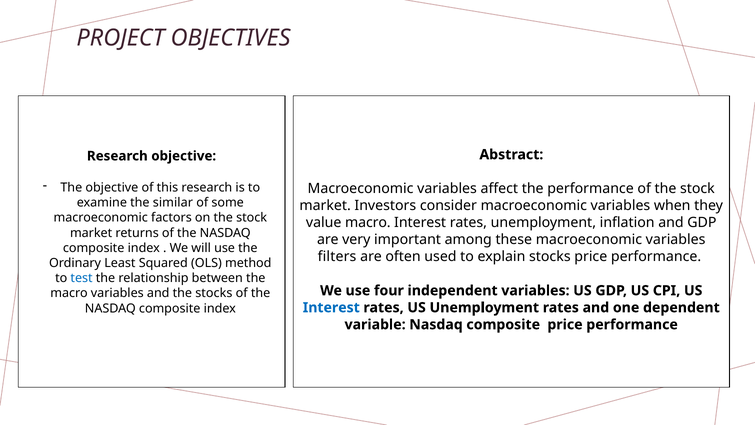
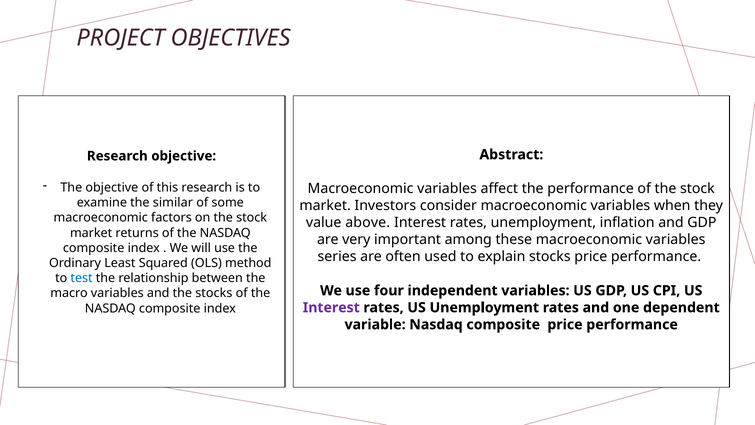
value macro: macro -> above (368, 222)
filters: filters -> series (337, 256)
Interest colour: blue -> purple (331, 307)
